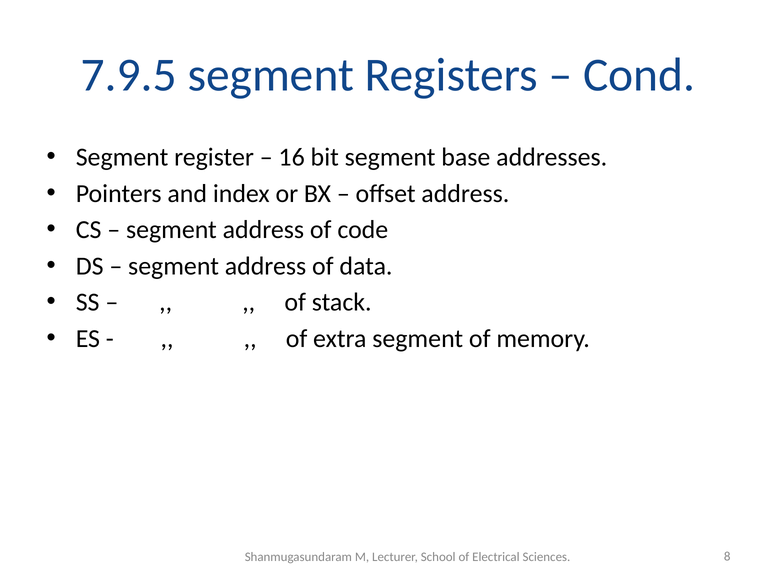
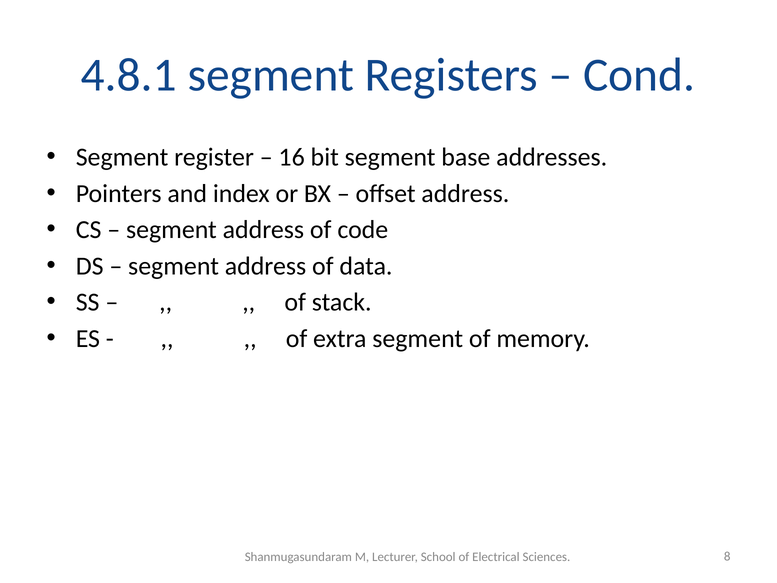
7.9.5: 7.9.5 -> 4.8.1 (129, 75)
